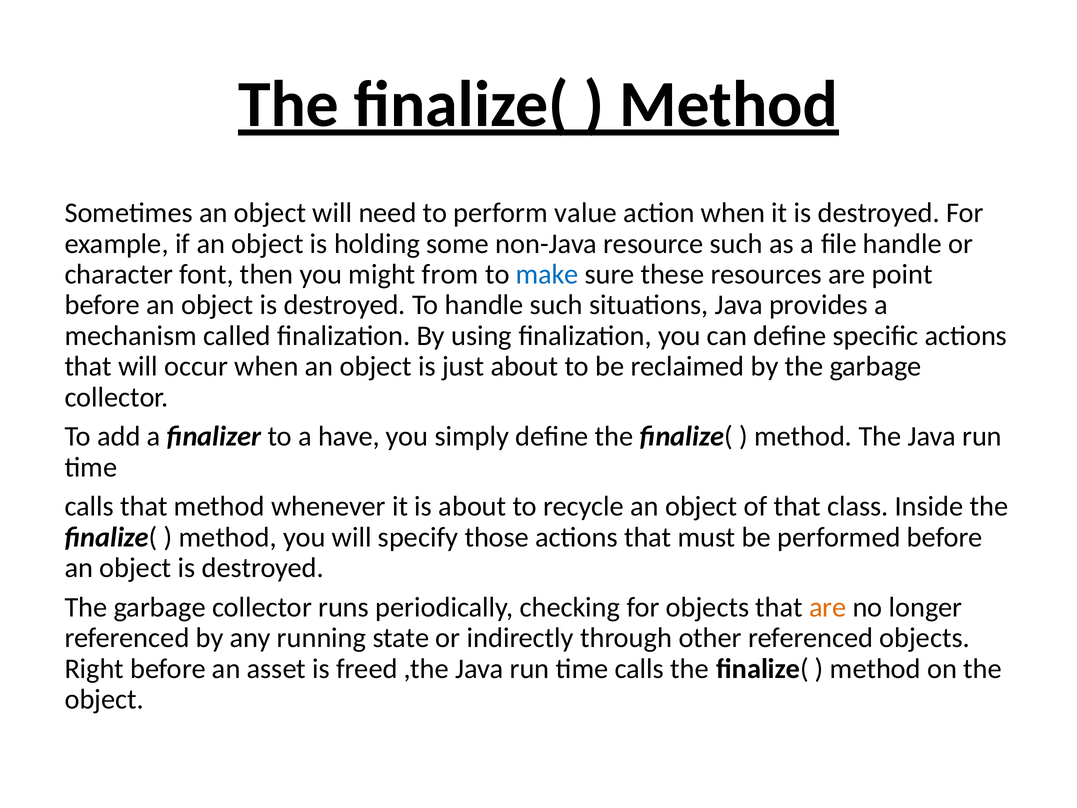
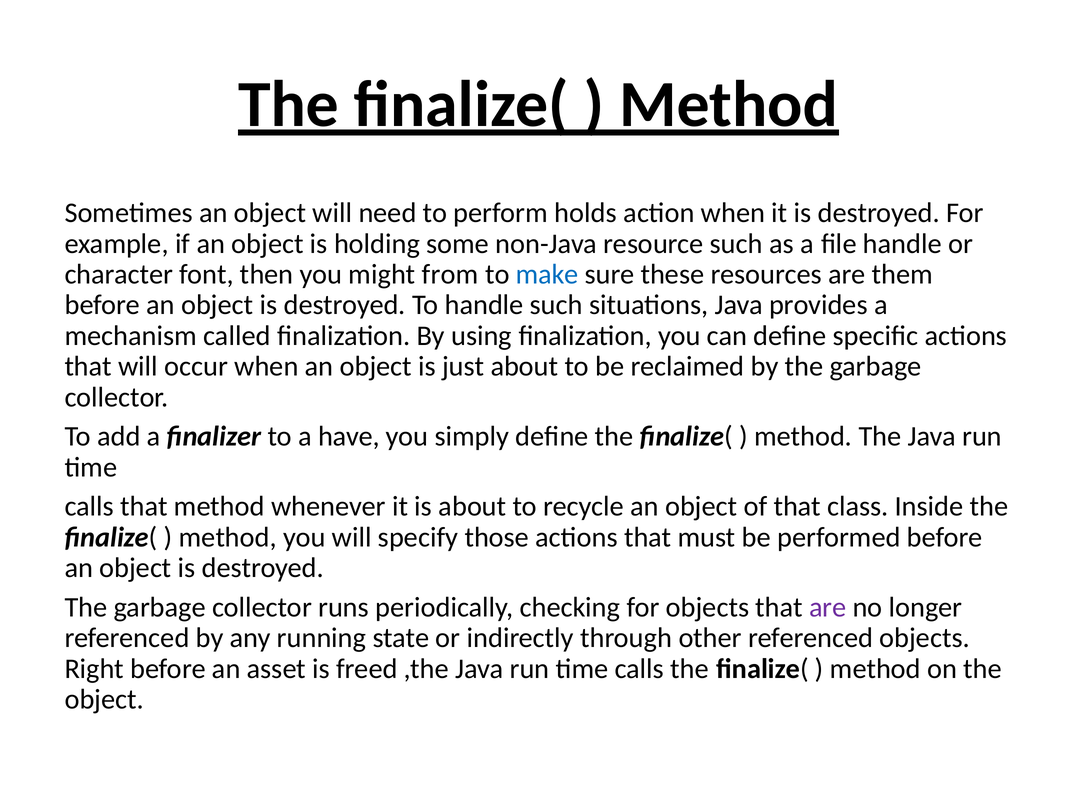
value: value -> holds (586, 213)
point: point -> them (902, 274)
are colour: orange -> purple (828, 607)
